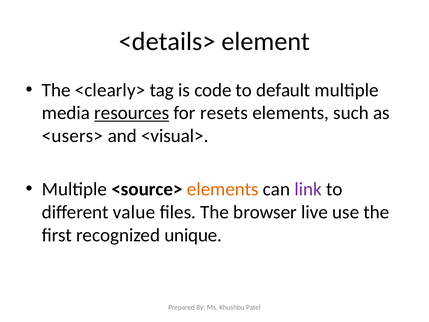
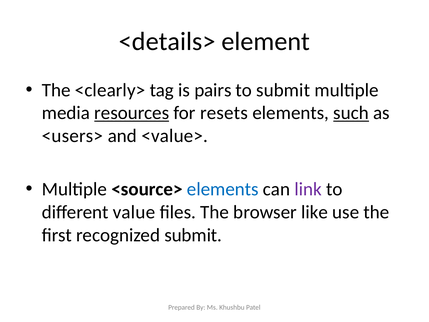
code: code -> pairs (213, 90)
to default: default -> submit (283, 90)
such underline: none -> present (351, 113)
<visual>: <visual> -> <value> (175, 136)
elements colour: orange -> blue (223, 189)
live: live -> like (315, 212)
recognized unique: unique -> submit (193, 235)
